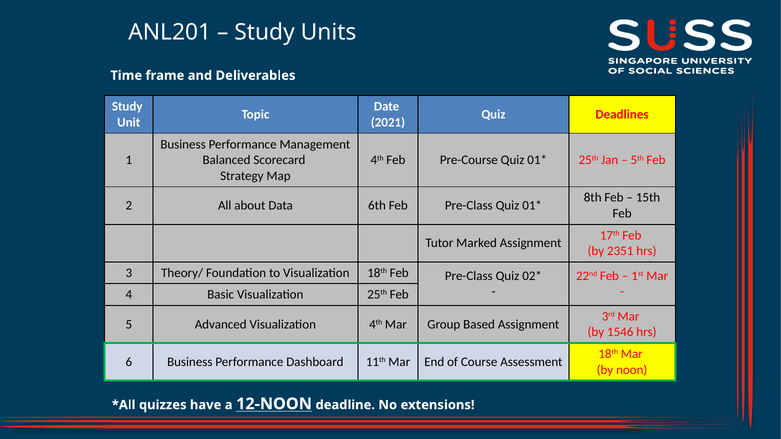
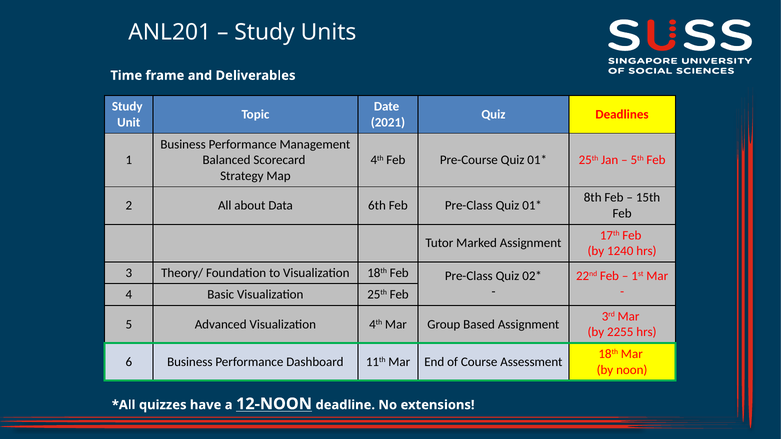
2351: 2351 -> 1240 (620, 251)
1546: 1546 -> 2255 (620, 332)
